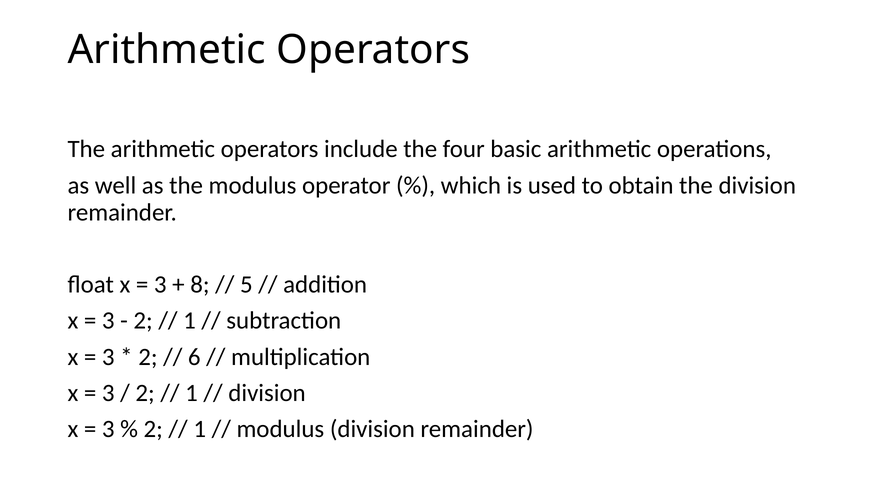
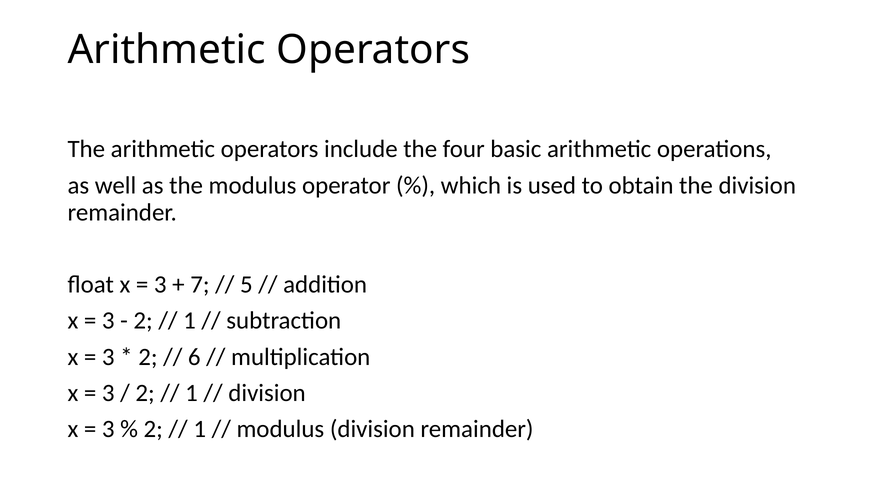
8: 8 -> 7 (200, 285)
